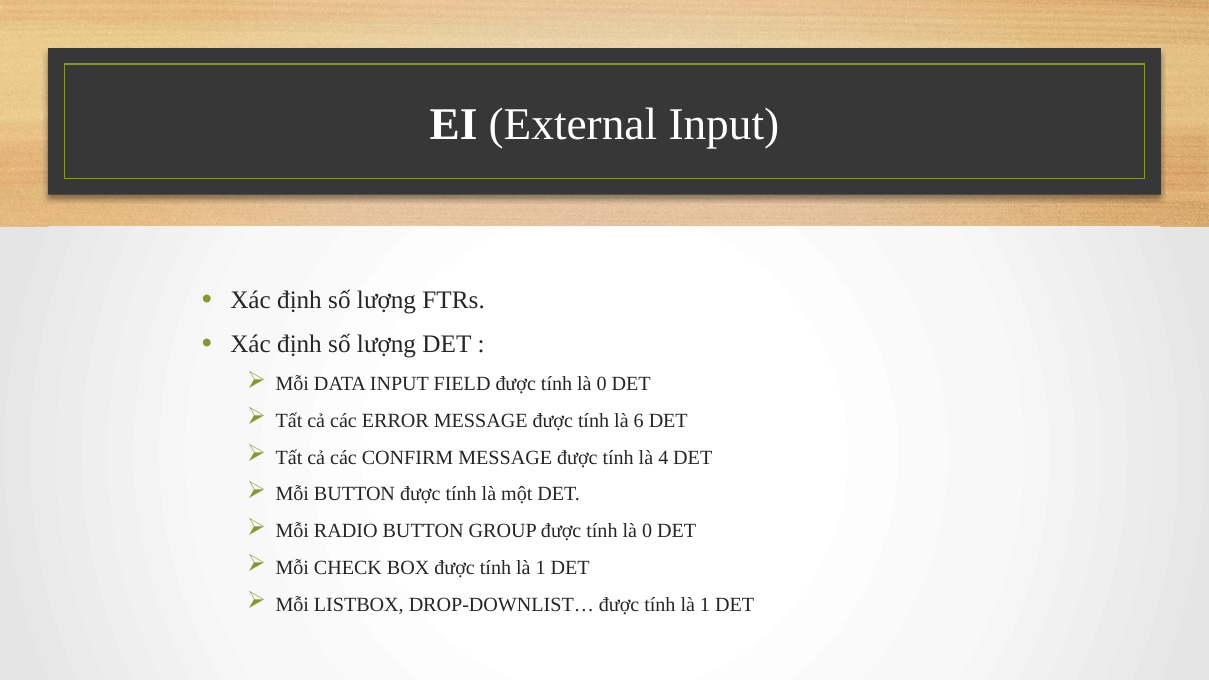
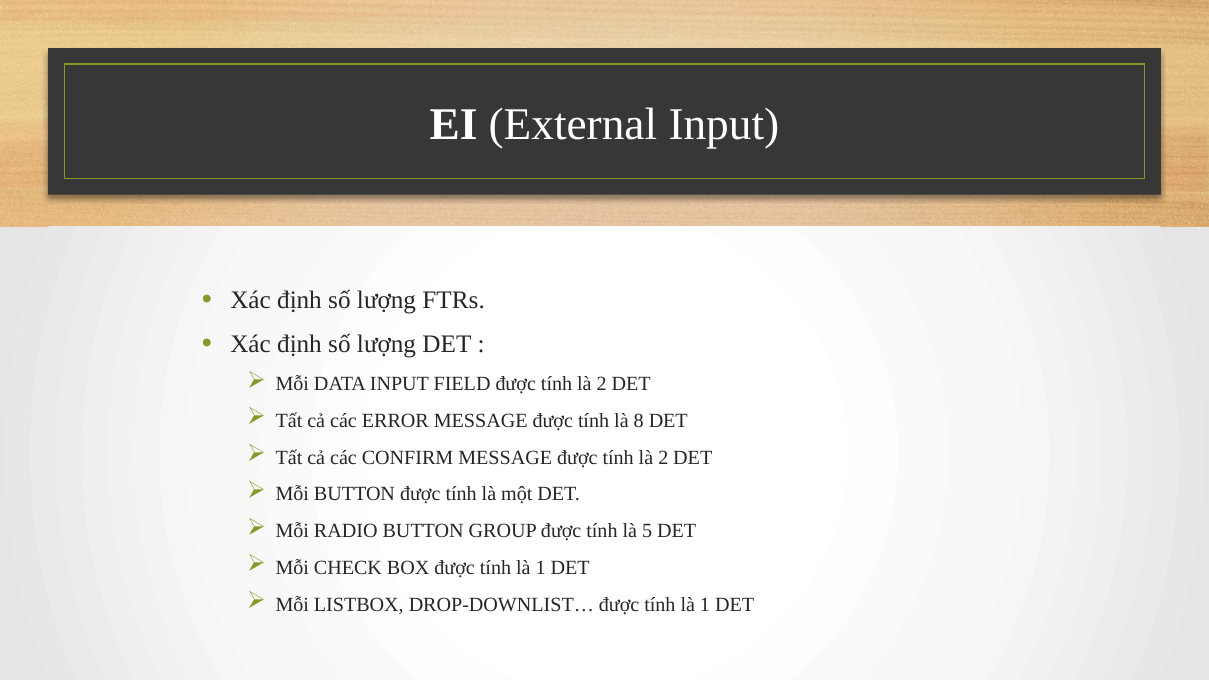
0: 0 -> 2 (602, 384)
6: 6 -> 8 (639, 421)
4: 4 -> 2 (663, 457)
0: 0 -> 5 (647, 531)
